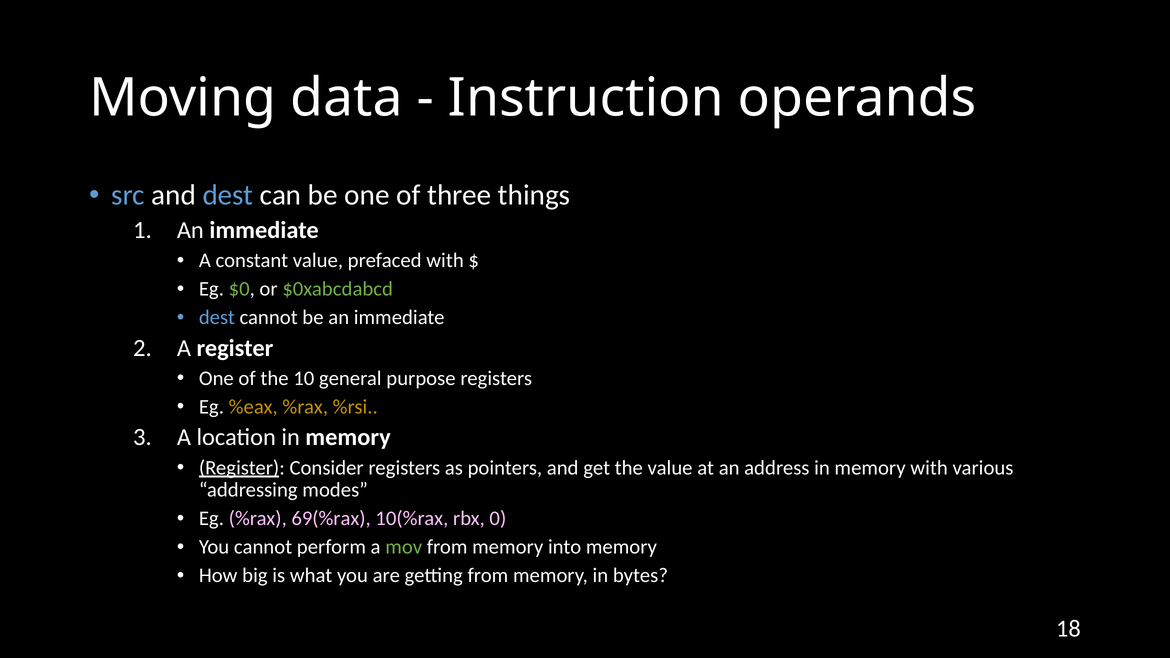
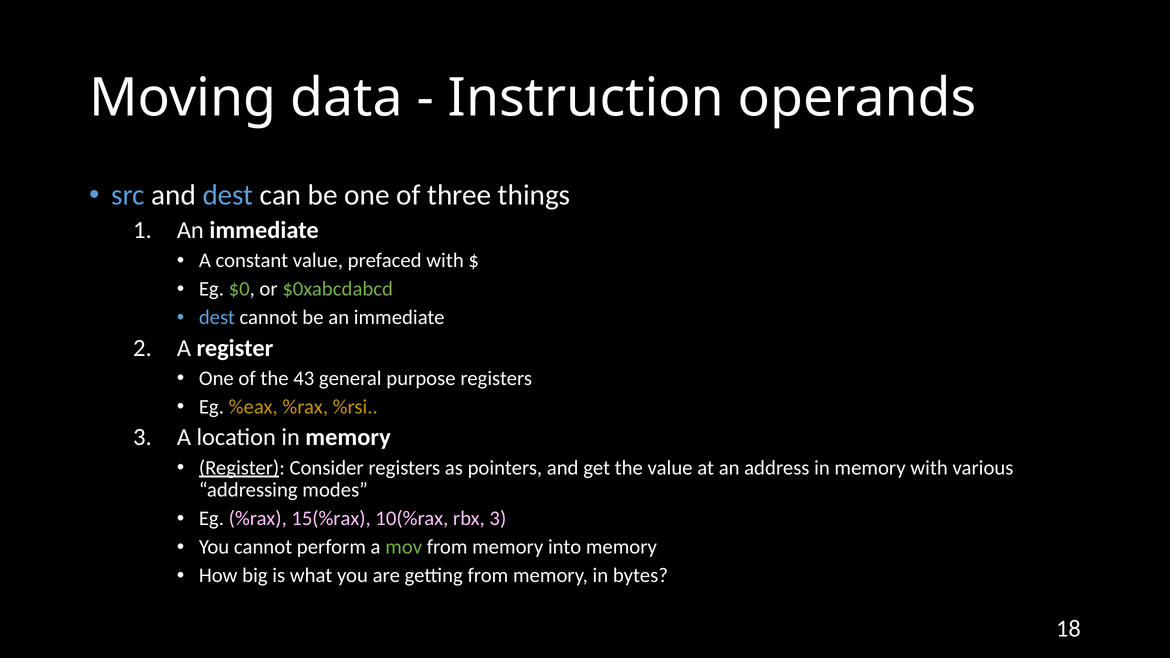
10: 10 -> 43 (304, 378)
69(%rax: 69(%rax -> 15(%rax (331, 519)
rbx 0: 0 -> 3 (498, 519)
